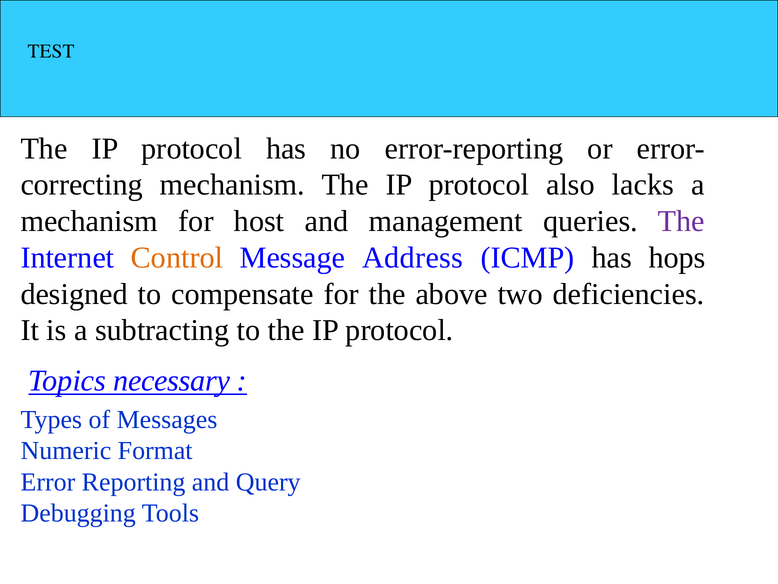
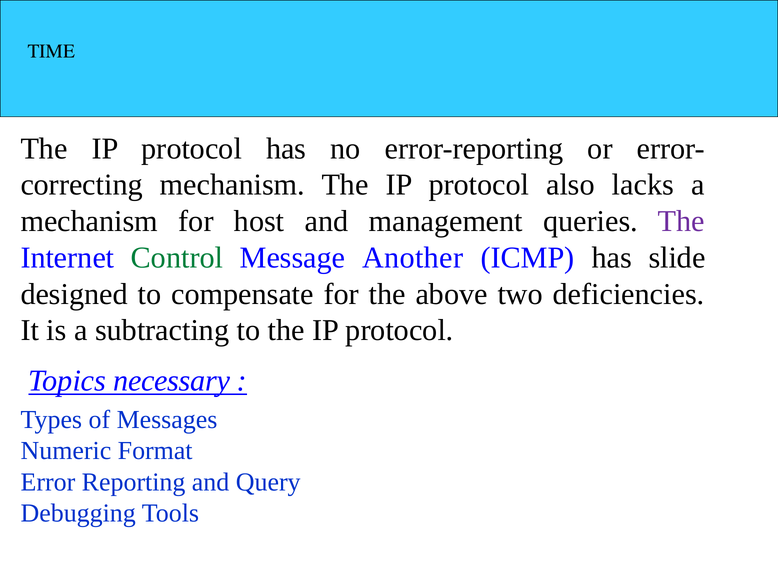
TEST: TEST -> TIME (51, 51)
Control colour: orange -> green (177, 257)
Address: Address -> Another (413, 257)
hops: hops -> slide (677, 257)
